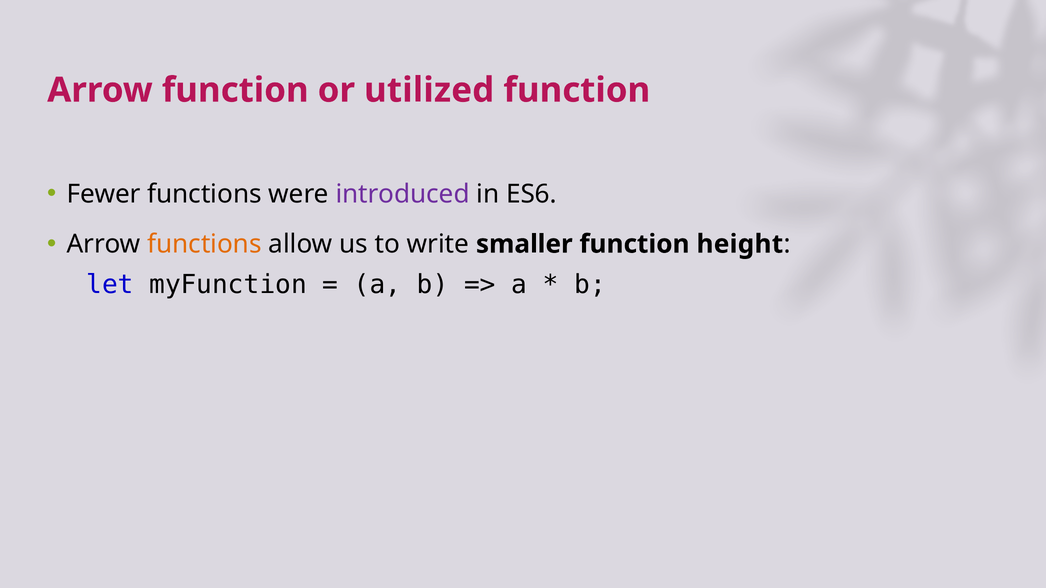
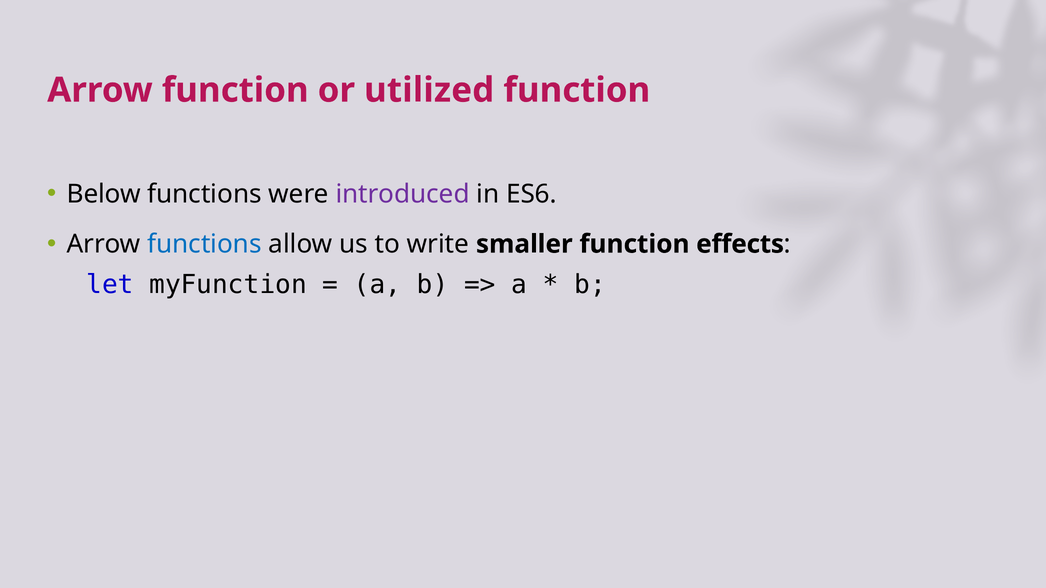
Fewer: Fewer -> Below (104, 194)
functions colour: orange -> blue (204, 244)
height: height -> effects (740, 244)
